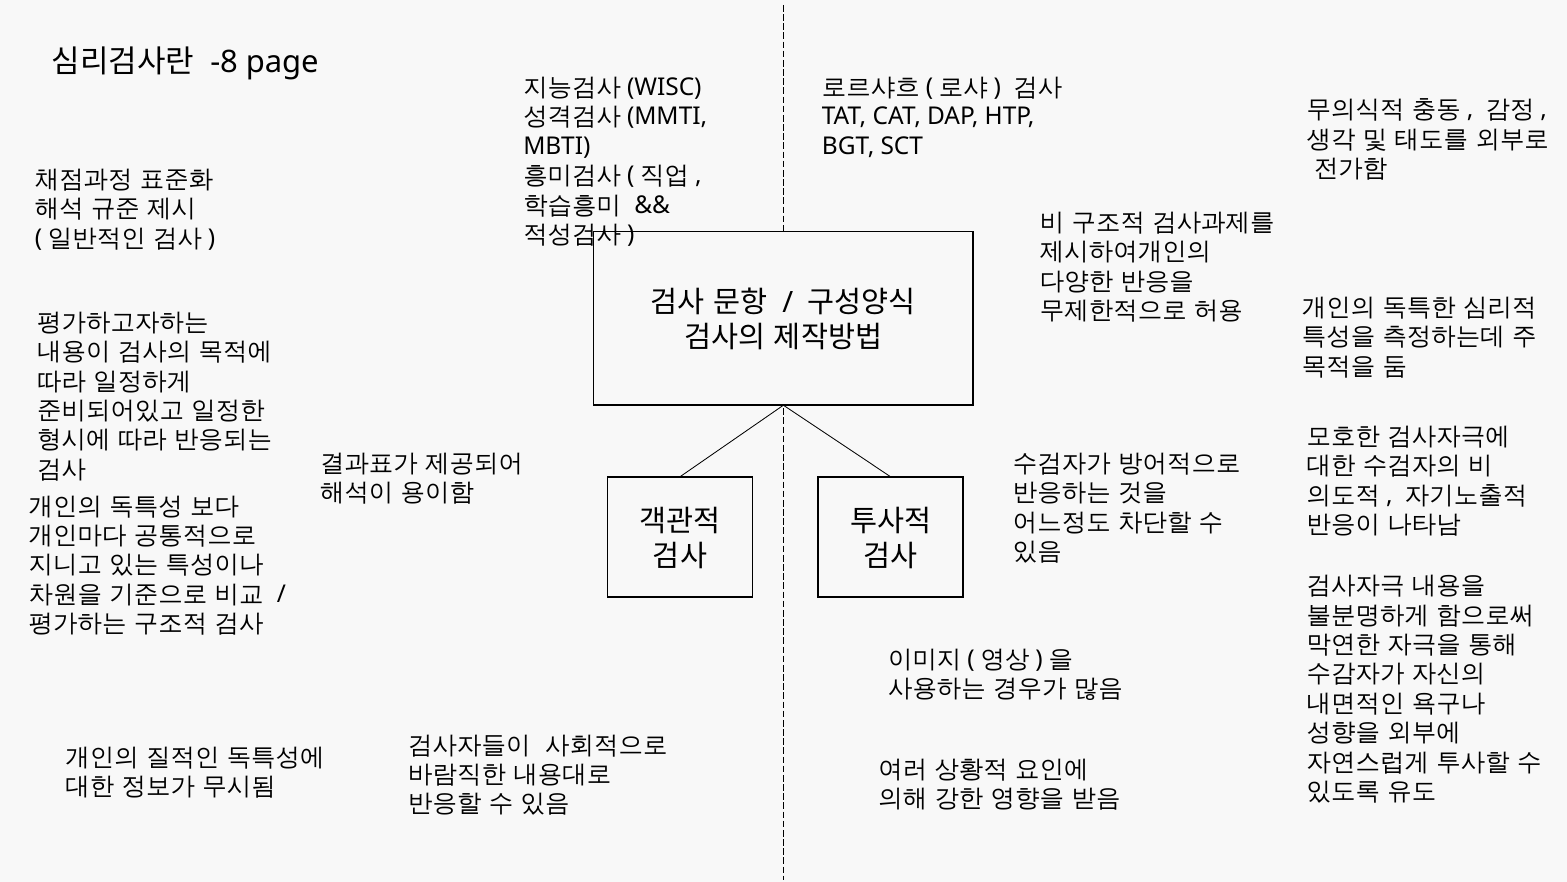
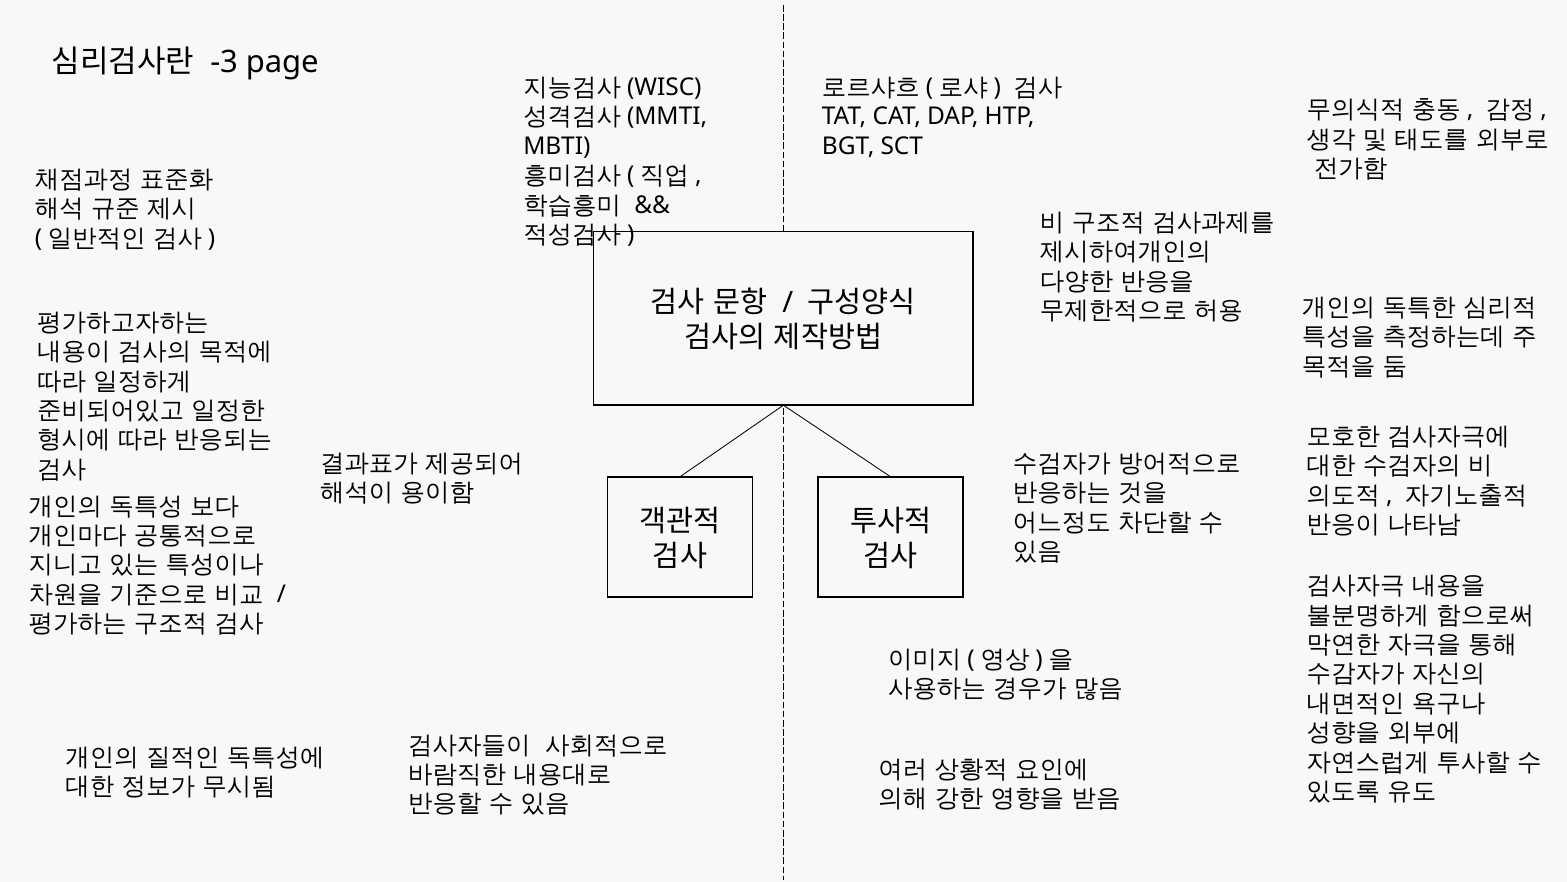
-8: -8 -> -3 (224, 62)
